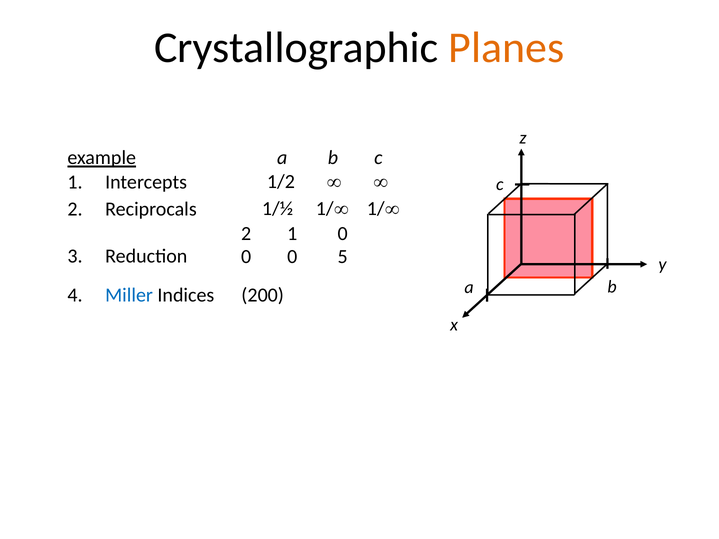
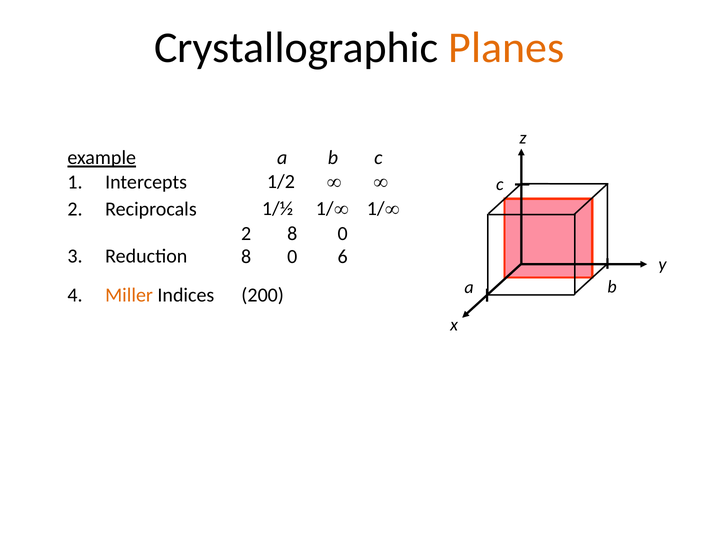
2 1: 1 -> 8 (292, 234)
Reduction 0: 0 -> 8 (246, 257)
5: 5 -> 6 (343, 257)
Miller colour: blue -> orange (129, 295)
